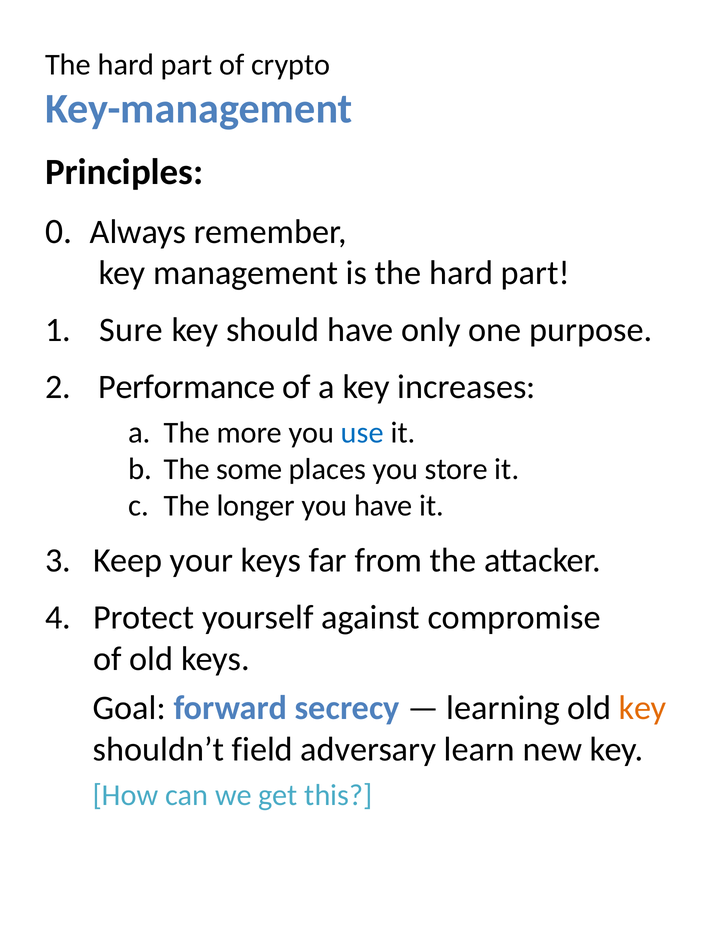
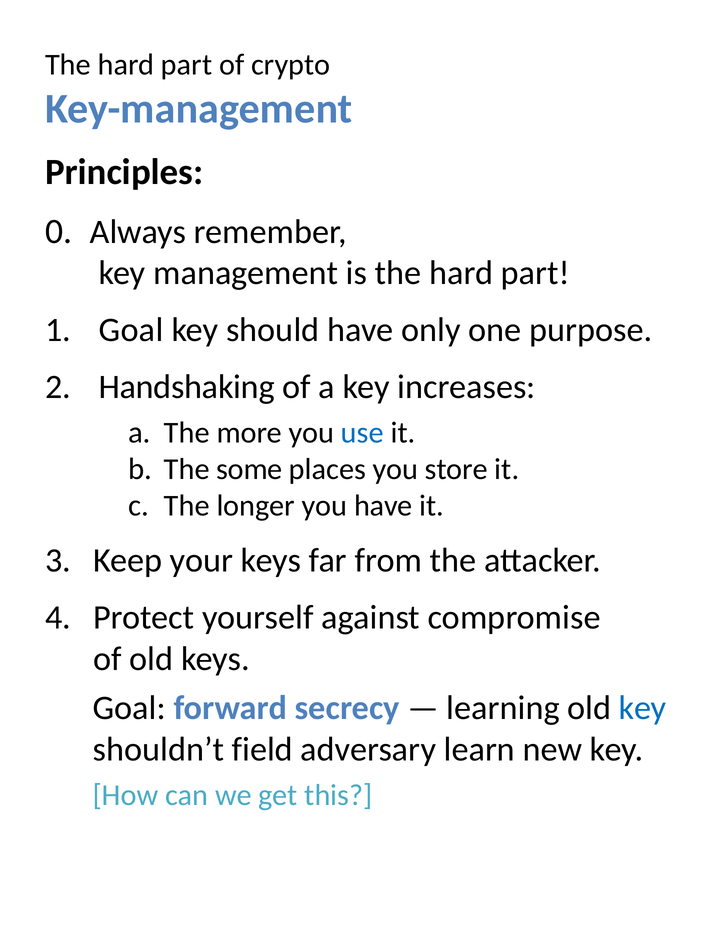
Sure: Sure -> Goal (131, 330)
Performance: Performance -> Handshaking (187, 387)
key colour: orange -> blue (643, 708)
